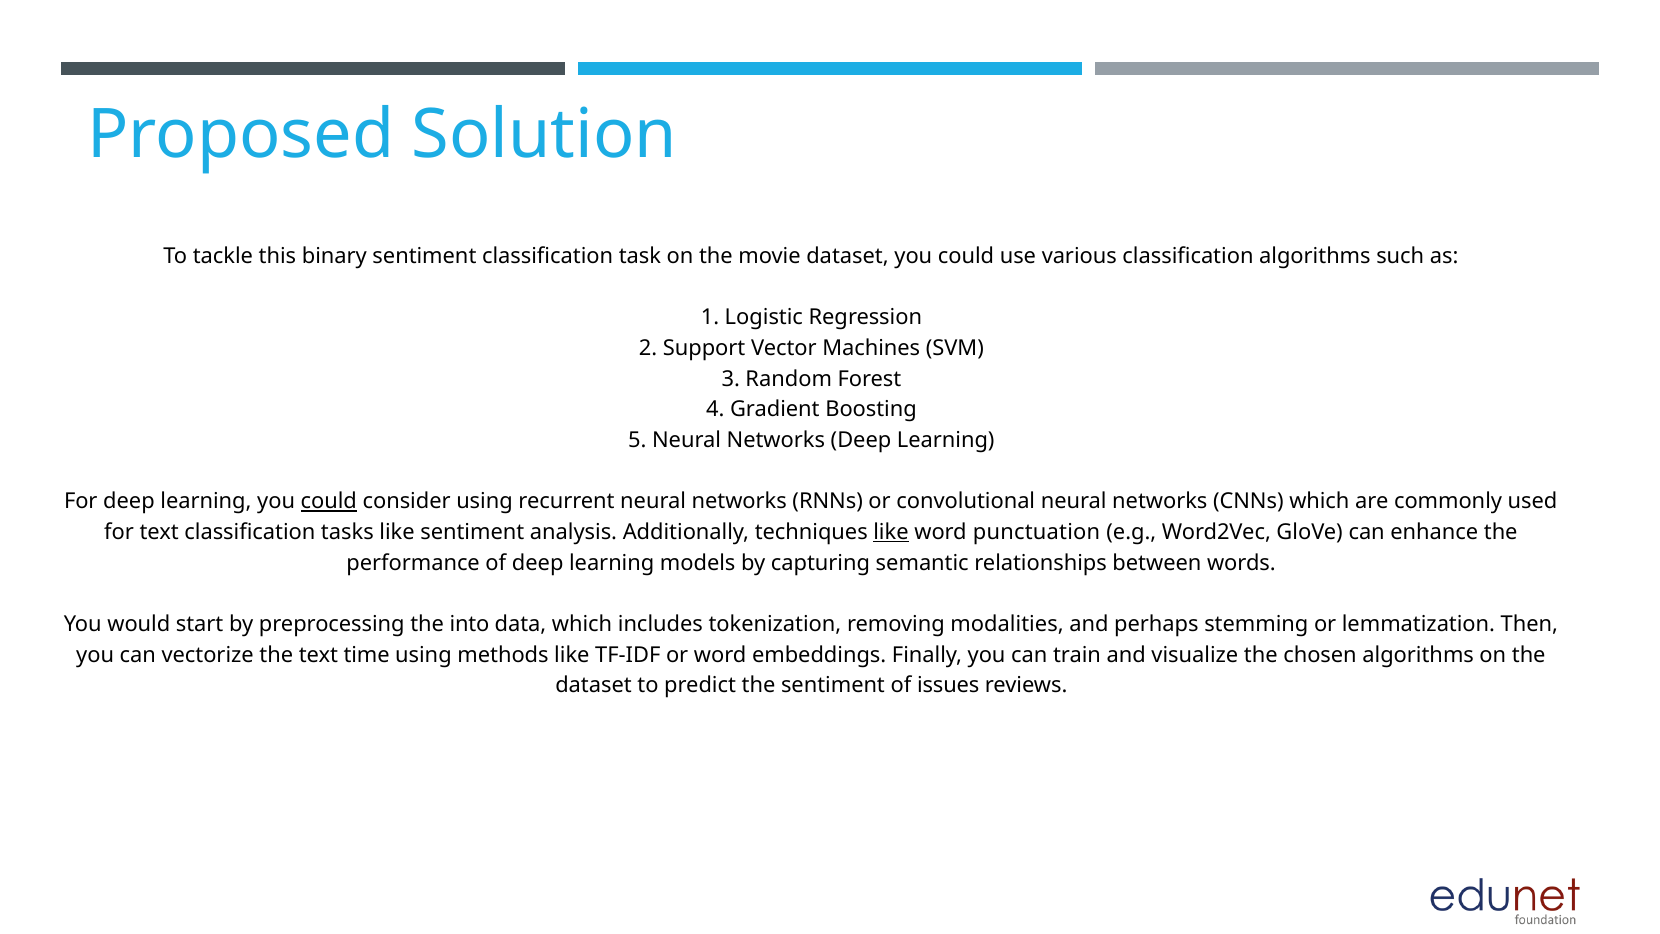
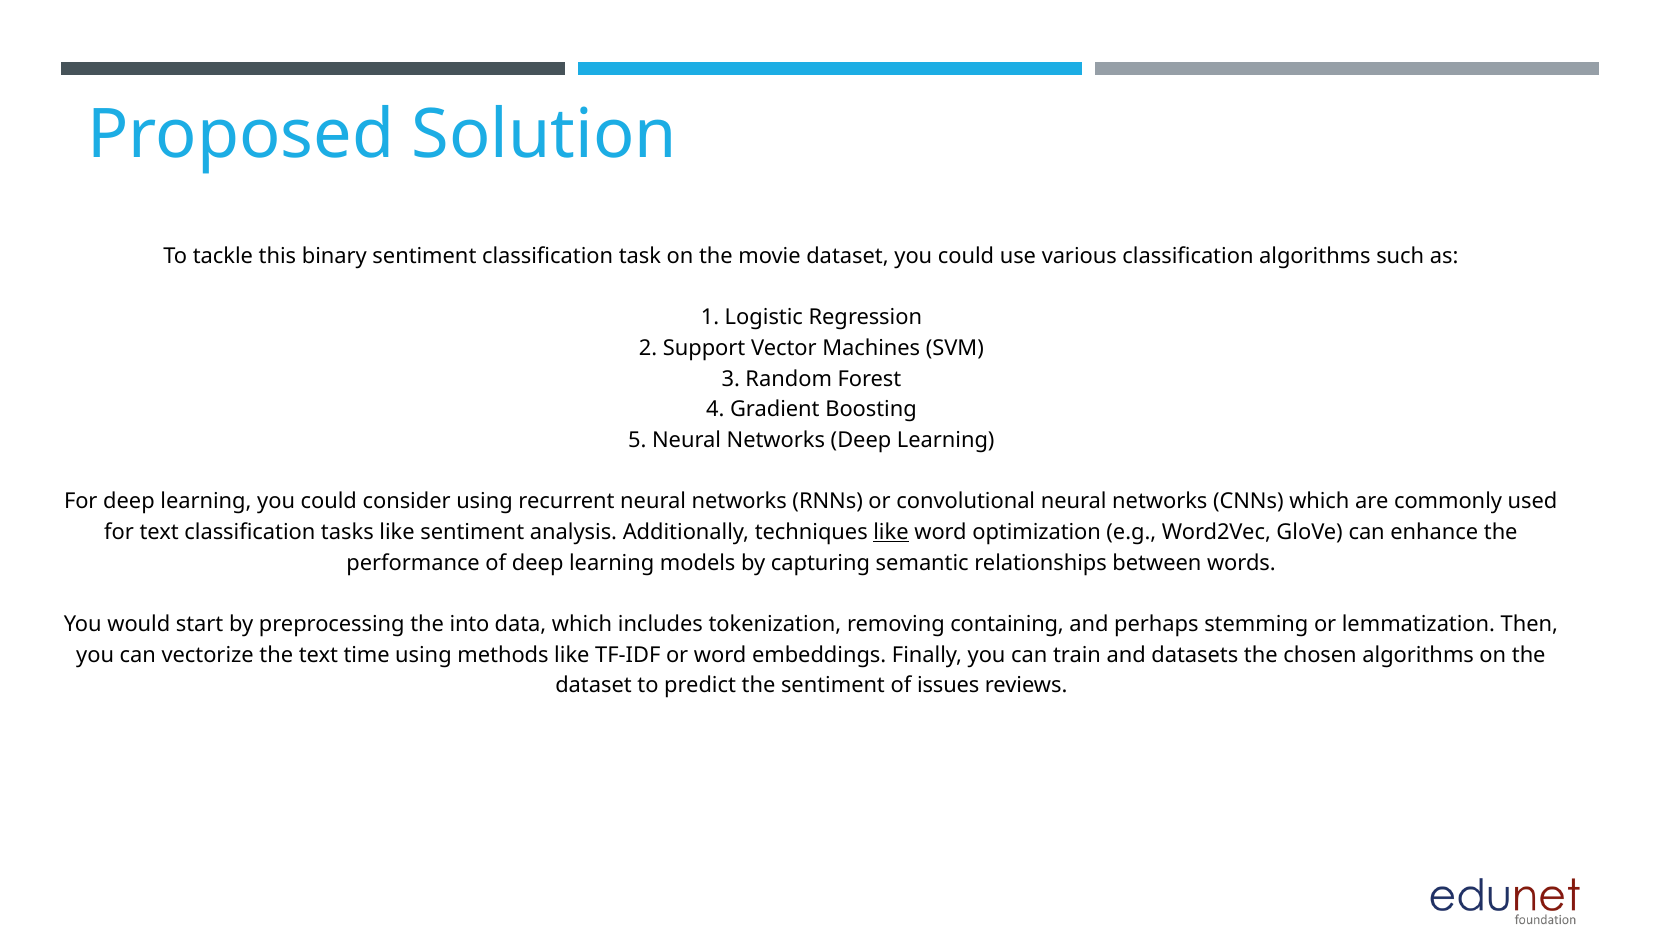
could underline: present -> none (329, 501)
punctuation: punctuation -> optimization (1037, 532)
modalities: modalities -> containing (1007, 624)
visualize: visualize -> datasets (1195, 655)
